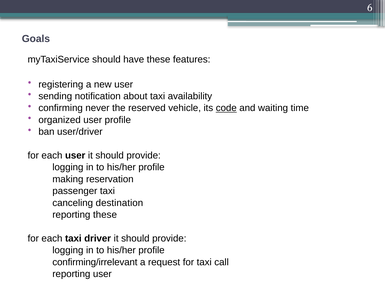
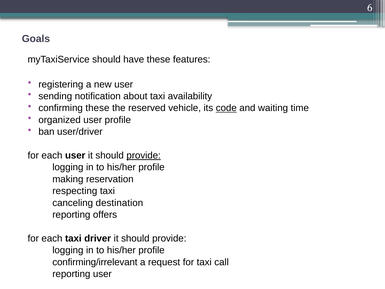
confirming never: never -> these (97, 108)
provide underline: none -> present (144, 155)
passenger: passenger -> respecting (75, 191)
reporting these: these -> offers (105, 215)
